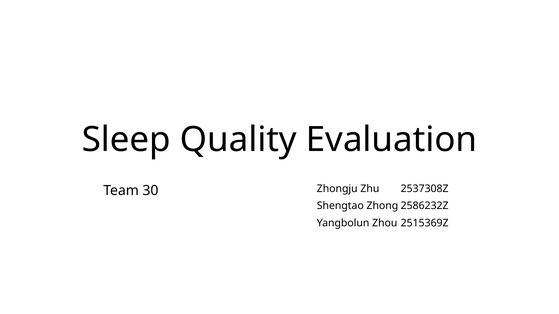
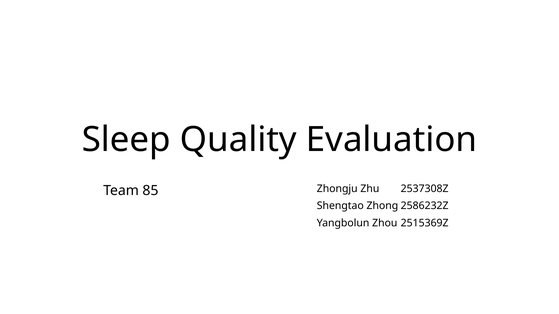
30: 30 -> 85 (150, 191)
